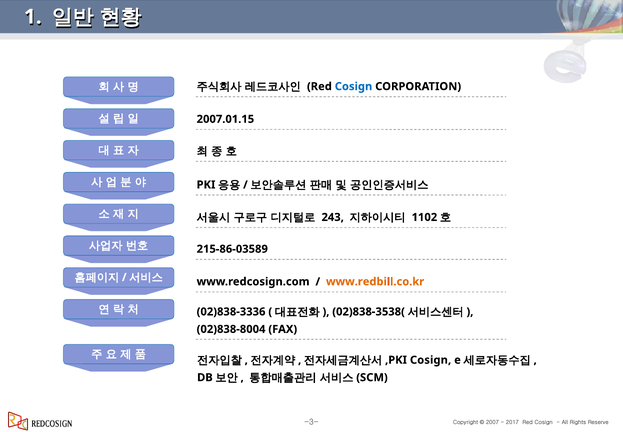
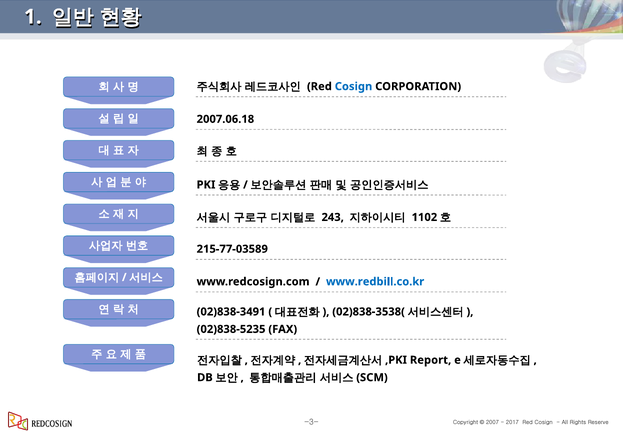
2007.01.15: 2007.01.15 -> 2007.06.18 (225, 119)
215-86-03589: 215-86-03589 -> 215-77-03589 (232, 249)
www.redbill.co.kr colour: orange -> blue (375, 281)
02)838-3336: 02)838-3336 -> 02)838-3491 (231, 311)
02)838-8004: 02)838-8004 -> 02)838-5235 (231, 329)
Cosign: Cosign -> Report (431, 360)
